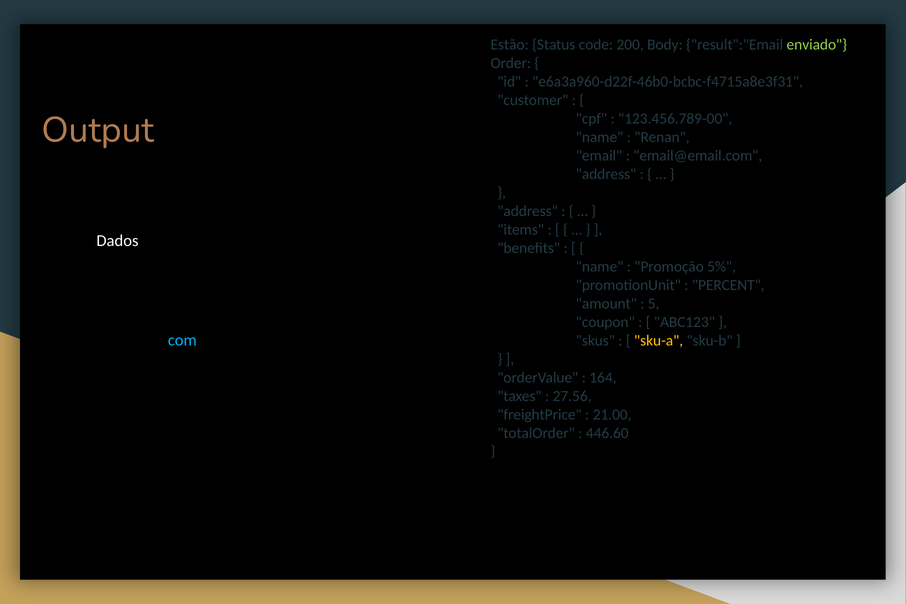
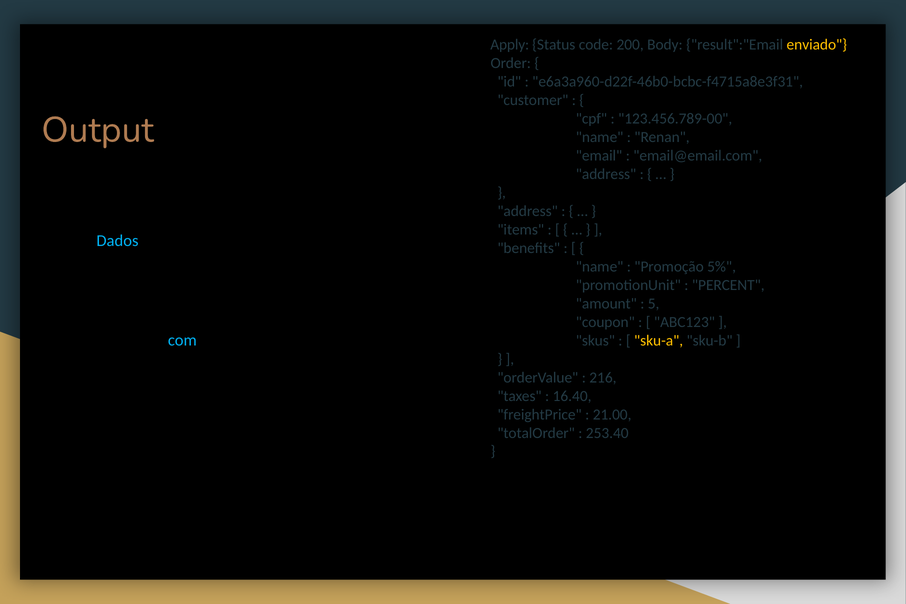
Estão: Estão -> Apply (510, 45)
enviado colour: light green -> yellow (817, 45)
Dados colour: white -> light blue (117, 241)
164: 164 -> 216 (603, 377)
27.56: 27.56 -> 16.40 (572, 396)
446.60: 446.60 -> 253.40 (607, 433)
